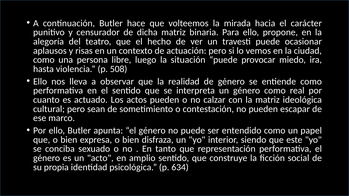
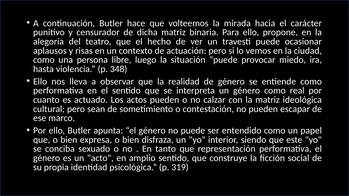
508: 508 -> 348 (119, 69)
634: 634 -> 319 (180, 167)
